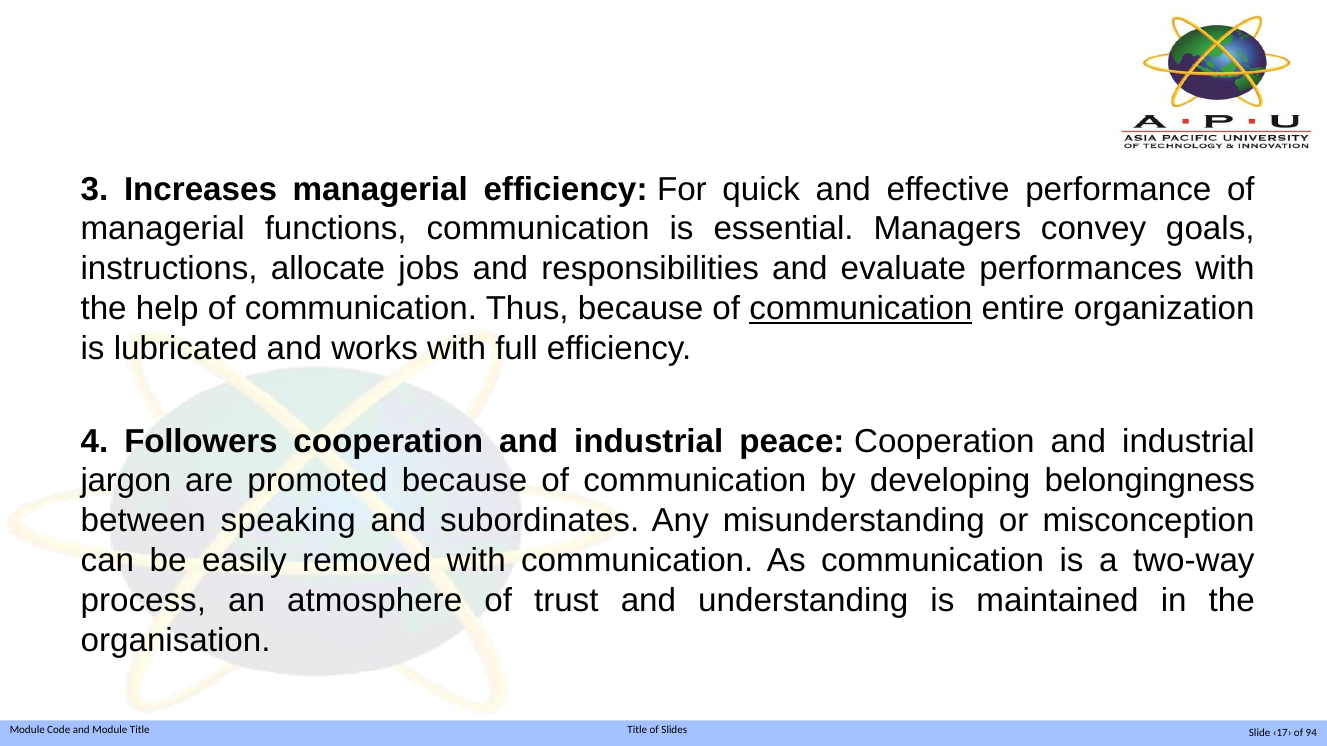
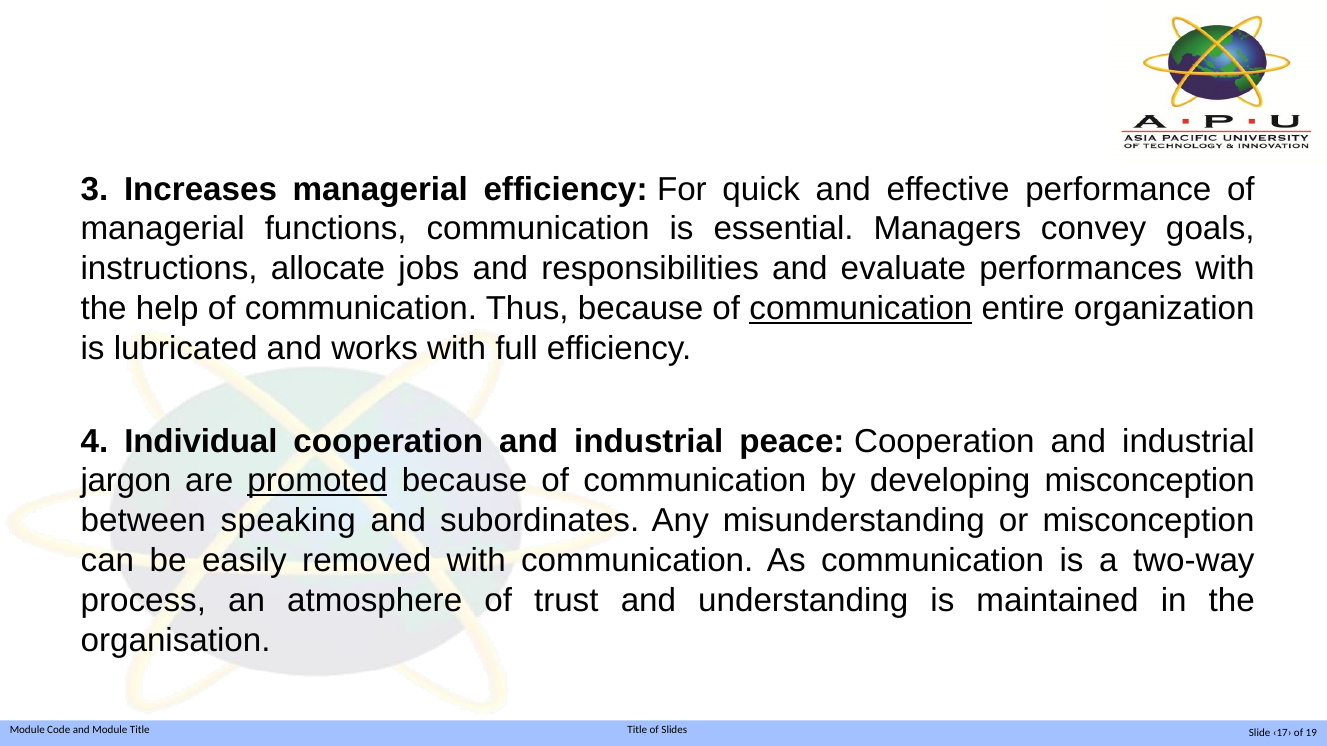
Followers: Followers -> Individual (201, 441)
promoted underline: none -> present (317, 481)
developing belongingness: belongingness -> misconception (1150, 481)
94: 94 -> 19 (1311, 733)
